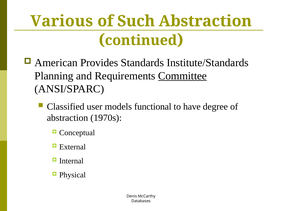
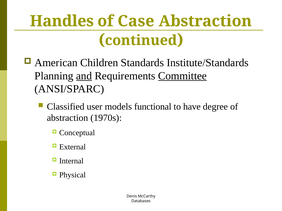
Various: Various -> Handles (62, 21)
Such: Such -> Case (136, 21)
Provides: Provides -> Children (99, 63)
and underline: none -> present (84, 76)
